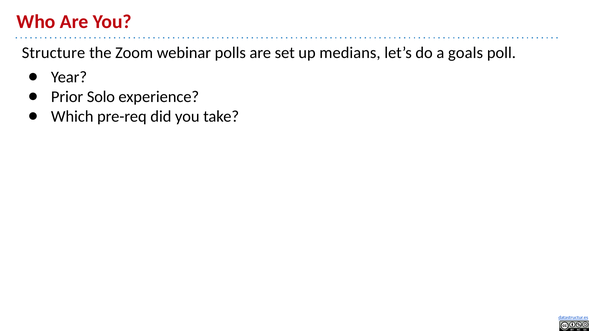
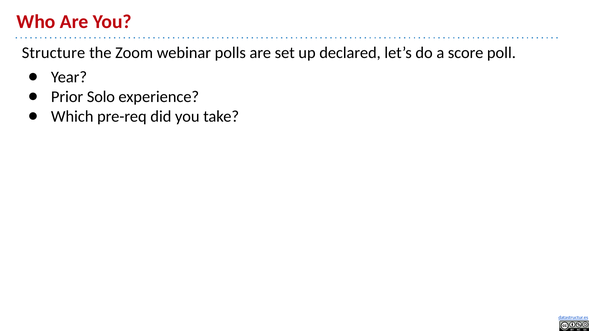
medians: medians -> declared (350, 53)
goals: goals -> score (466, 53)
